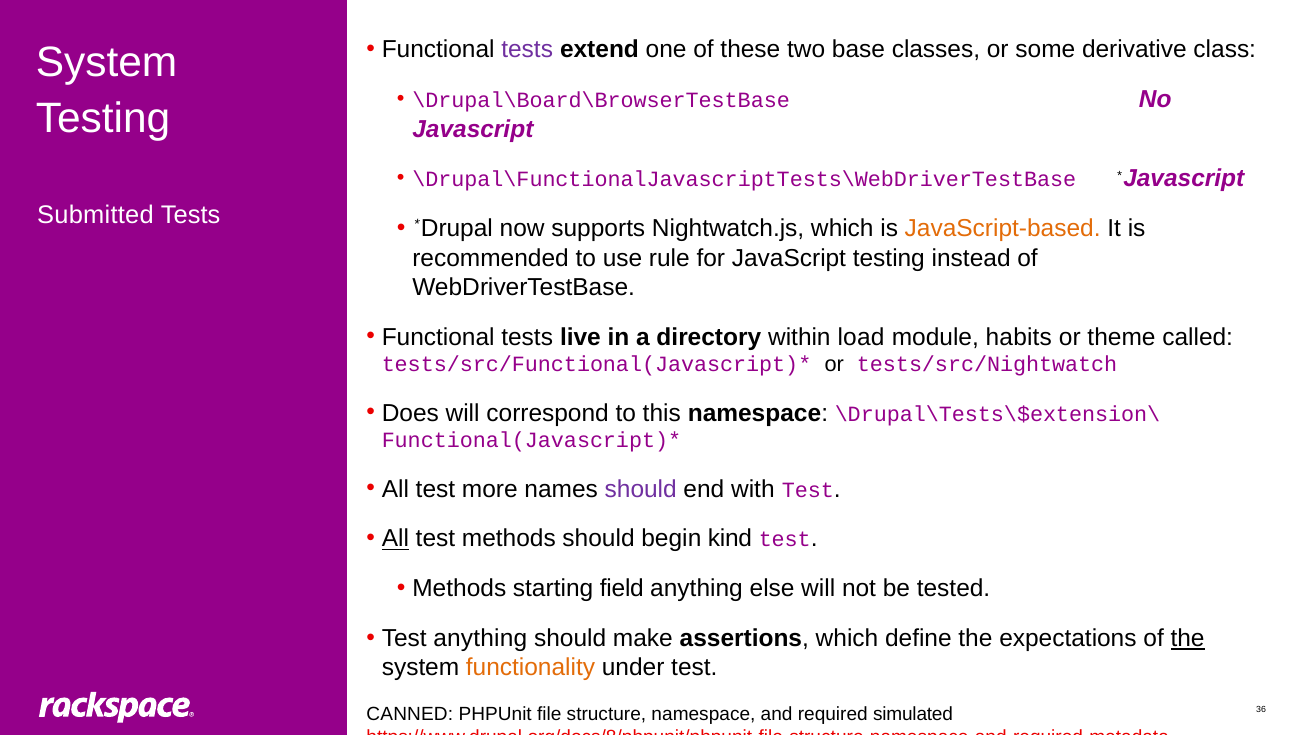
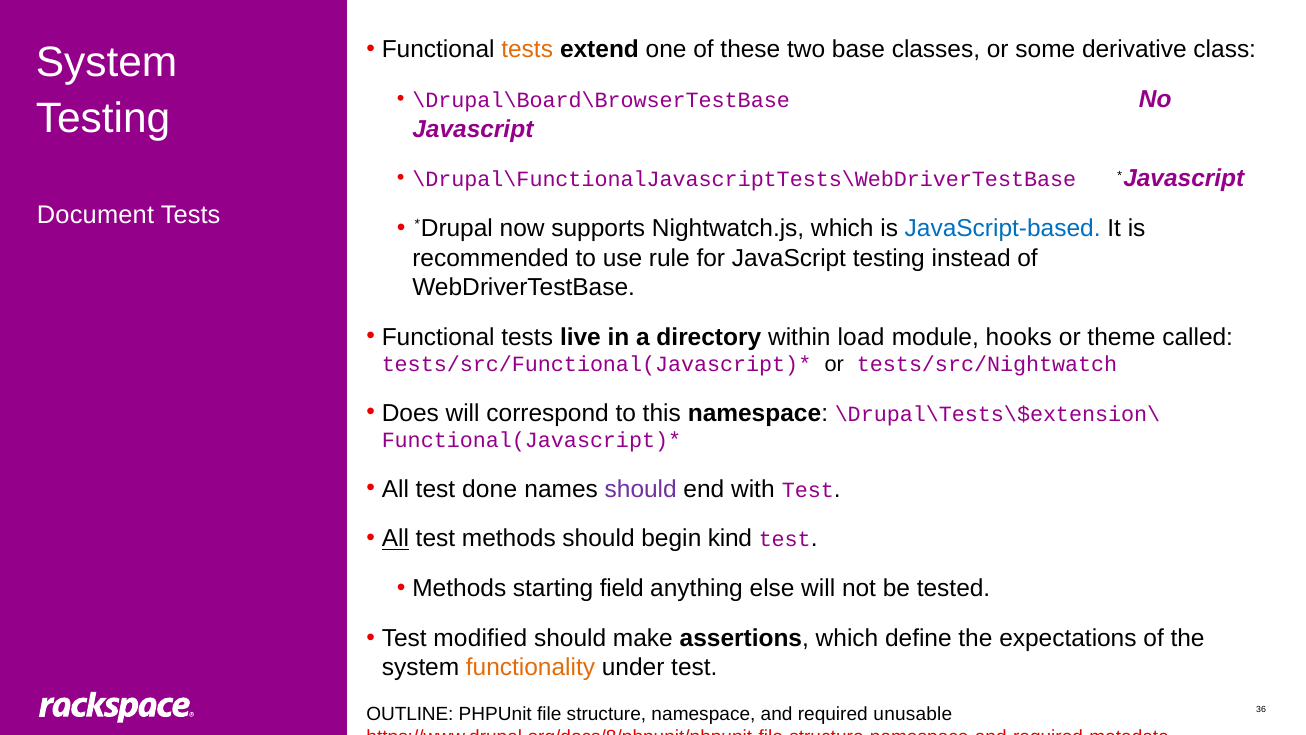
tests colour: purple -> orange (527, 50)
Submitted: Submitted -> Document (96, 215)
JavaScript-based colour: orange -> blue (1003, 228)
habits: habits -> hooks (1019, 337)
more: more -> done (490, 489)
Test anything: anything -> modified (480, 638)
the underline: present -> none (1188, 638)
CANNED: CANNED -> OUTLINE (410, 714)
simulated: simulated -> unusable (913, 714)
